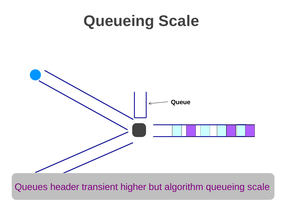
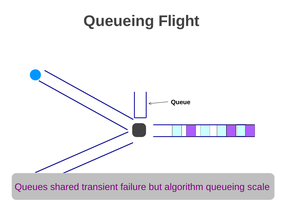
Scale: Scale -> Flight (179, 21)
header: header -> shared (65, 187)
higher: higher -> failure (133, 187)
